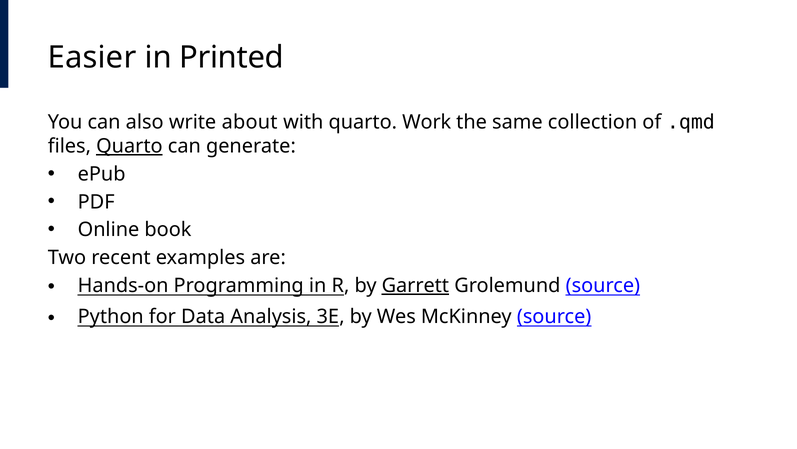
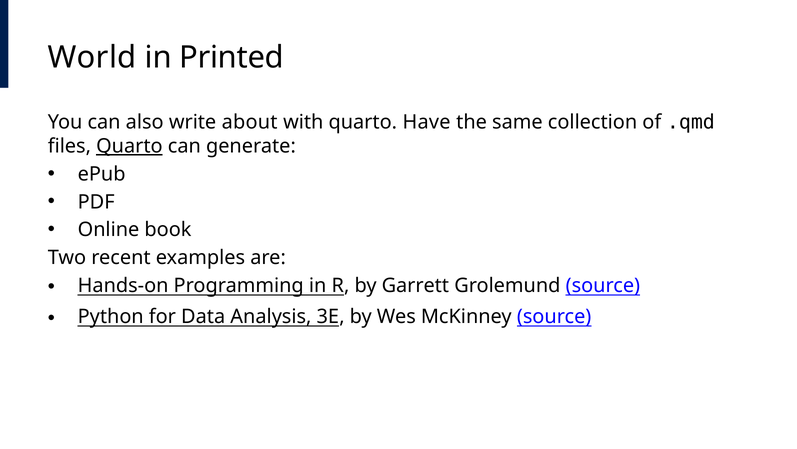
Easier: Easier -> World (92, 57)
Work: Work -> Have (427, 122)
Garrett underline: present -> none (415, 285)
